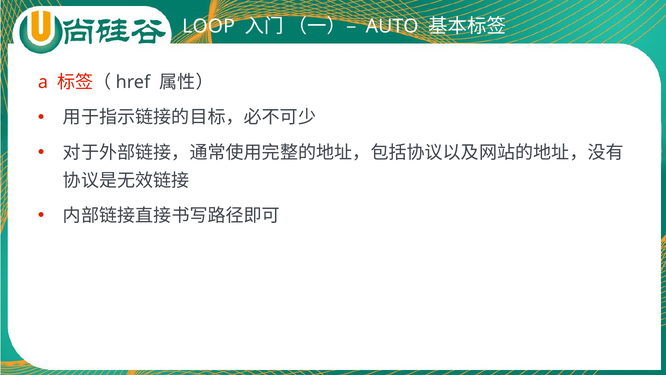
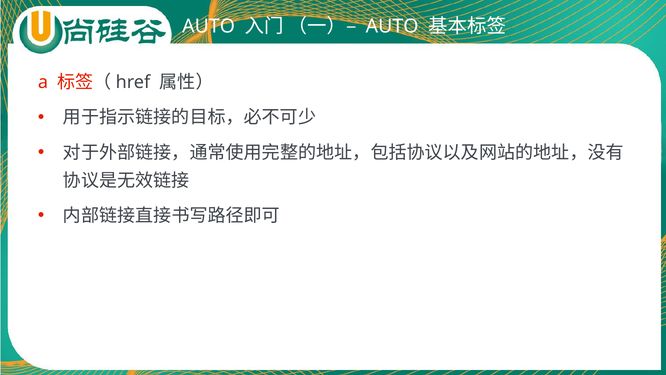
LOOP: LOOP -> AUTO (209, 26)
